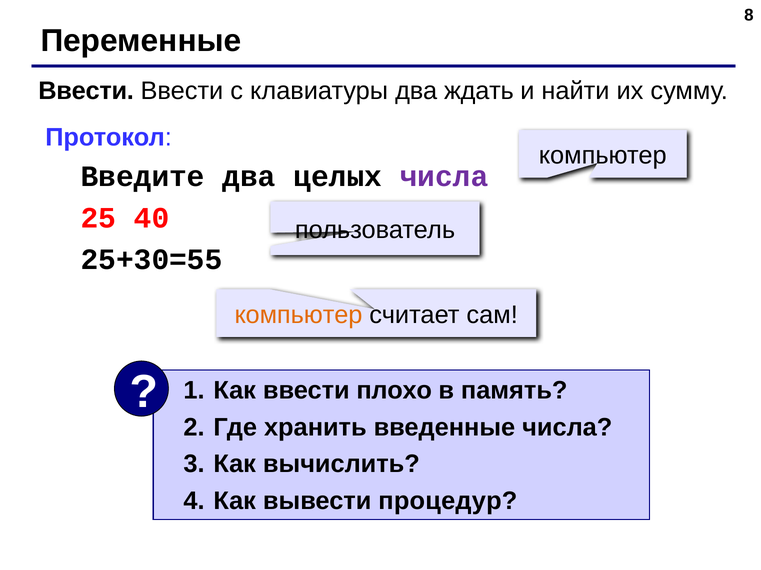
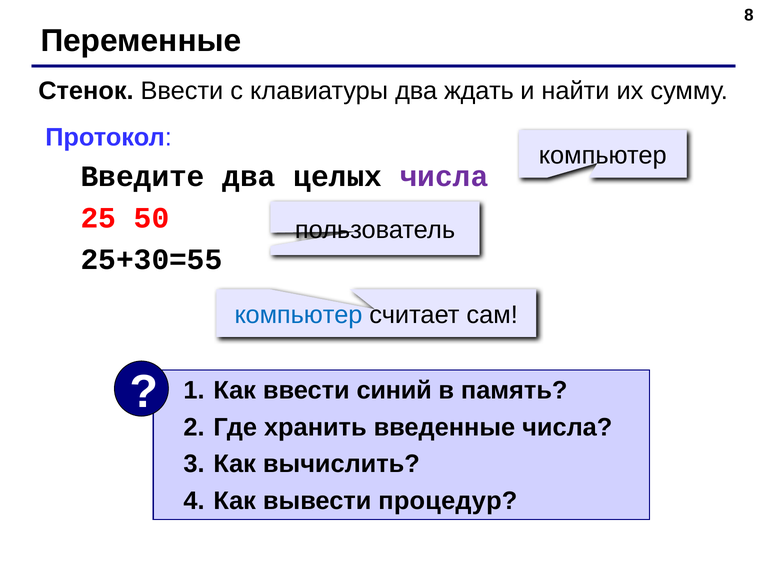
Ввести: Ввести -> Стенок (86, 91)
40: 40 -> 50 (152, 218)
компьютер colour: orange -> blue (299, 315)
плохо: плохо -> синий (394, 391)
